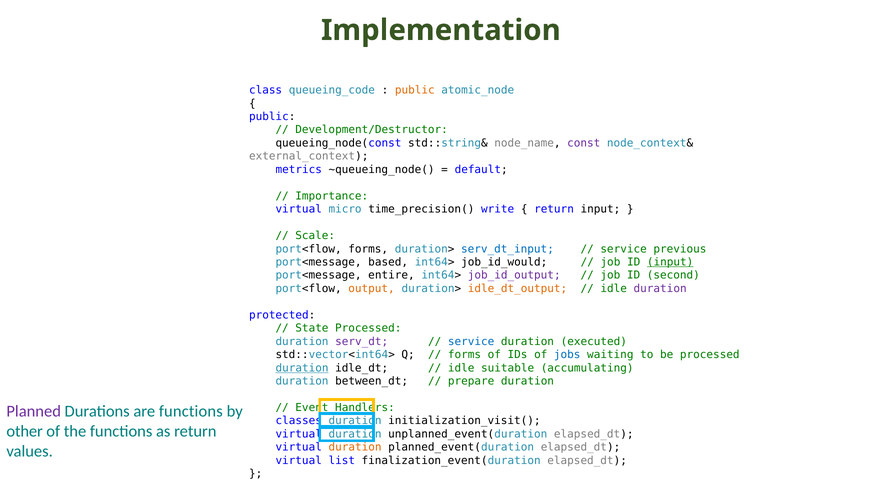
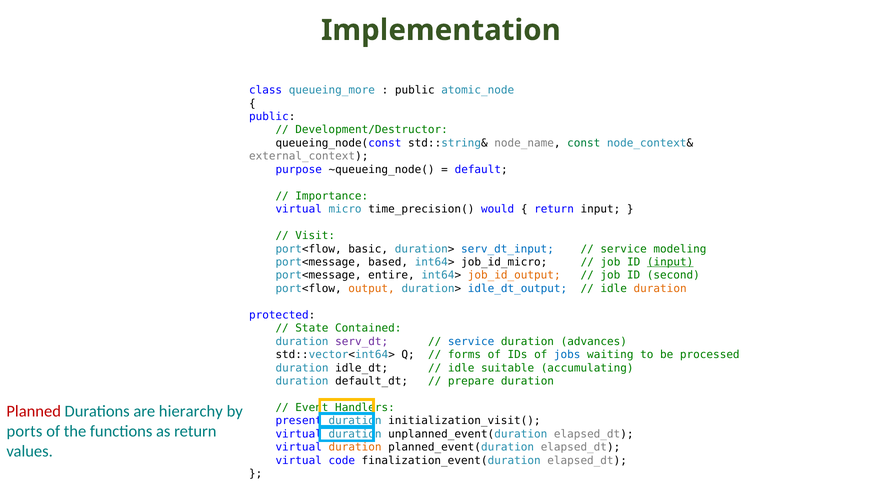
queueing_code: queueing_code -> queueing_more (332, 90)
public colour: orange -> black (415, 90)
const colour: purple -> green (584, 143)
metrics: metrics -> purpose (299, 170)
write: write -> would (498, 209)
Scale: Scale -> Visit (315, 236)
port<flow forms: forms -> basic (368, 249)
previous: previous -> modeling (680, 249)
job_id_would: job_id_would -> job_id_micro (504, 262)
job_id_output colour: purple -> orange (514, 275)
idle_dt_output colour: orange -> blue (518, 289)
duration colour: purple -> orange (660, 289)
State Processed: Processed -> Contained (368, 328)
executed: executed -> advances (594, 342)
duration underline: present -> none (302, 368)
between_dt: between_dt -> default_dt (372, 381)
Planned colour: purple -> red (34, 411)
are functions: functions -> hierarchy (191, 411)
classes: classes -> present (299, 421)
other: other -> ports (24, 431)
list: list -> code (342, 461)
